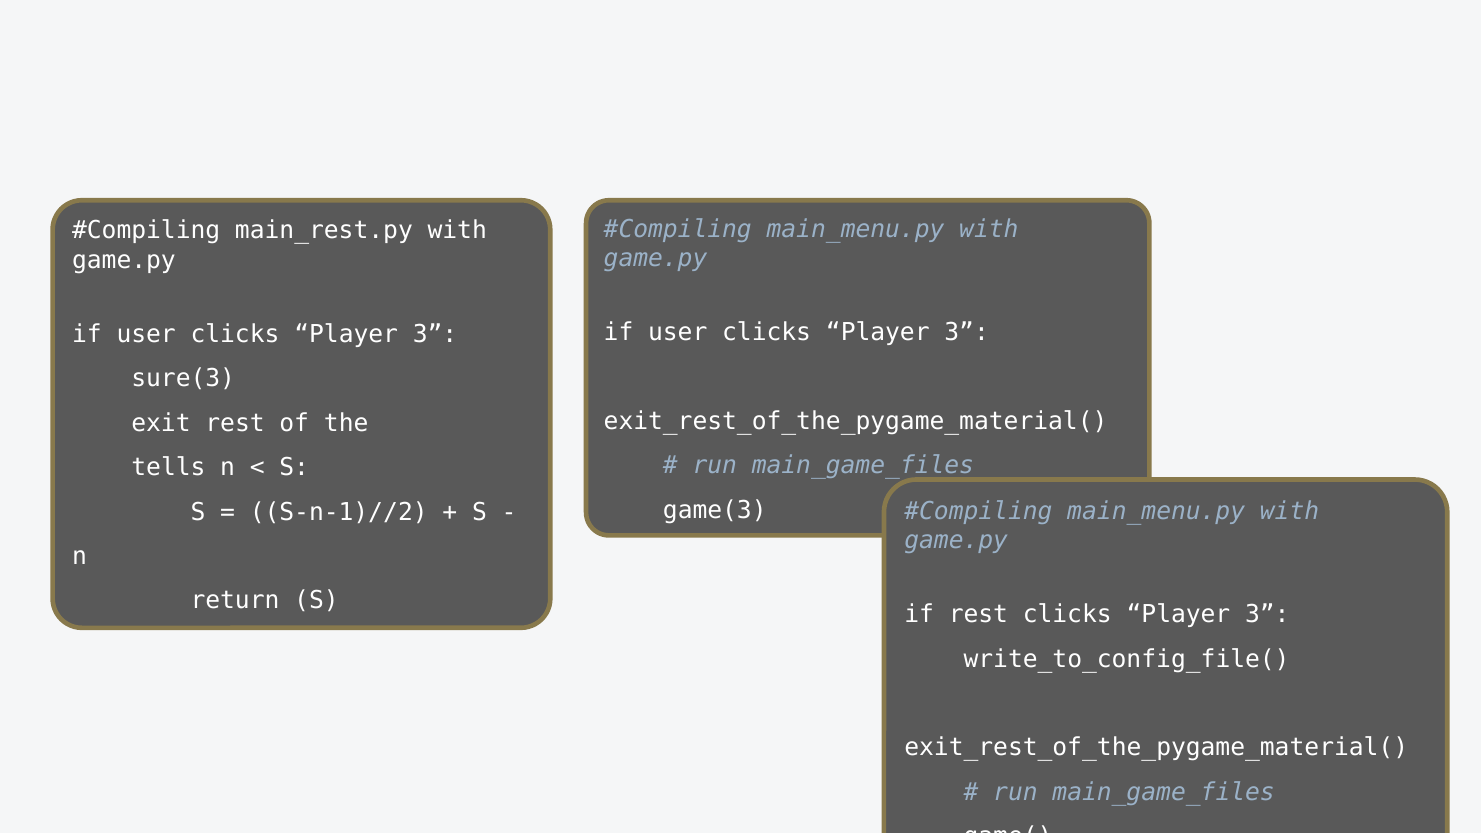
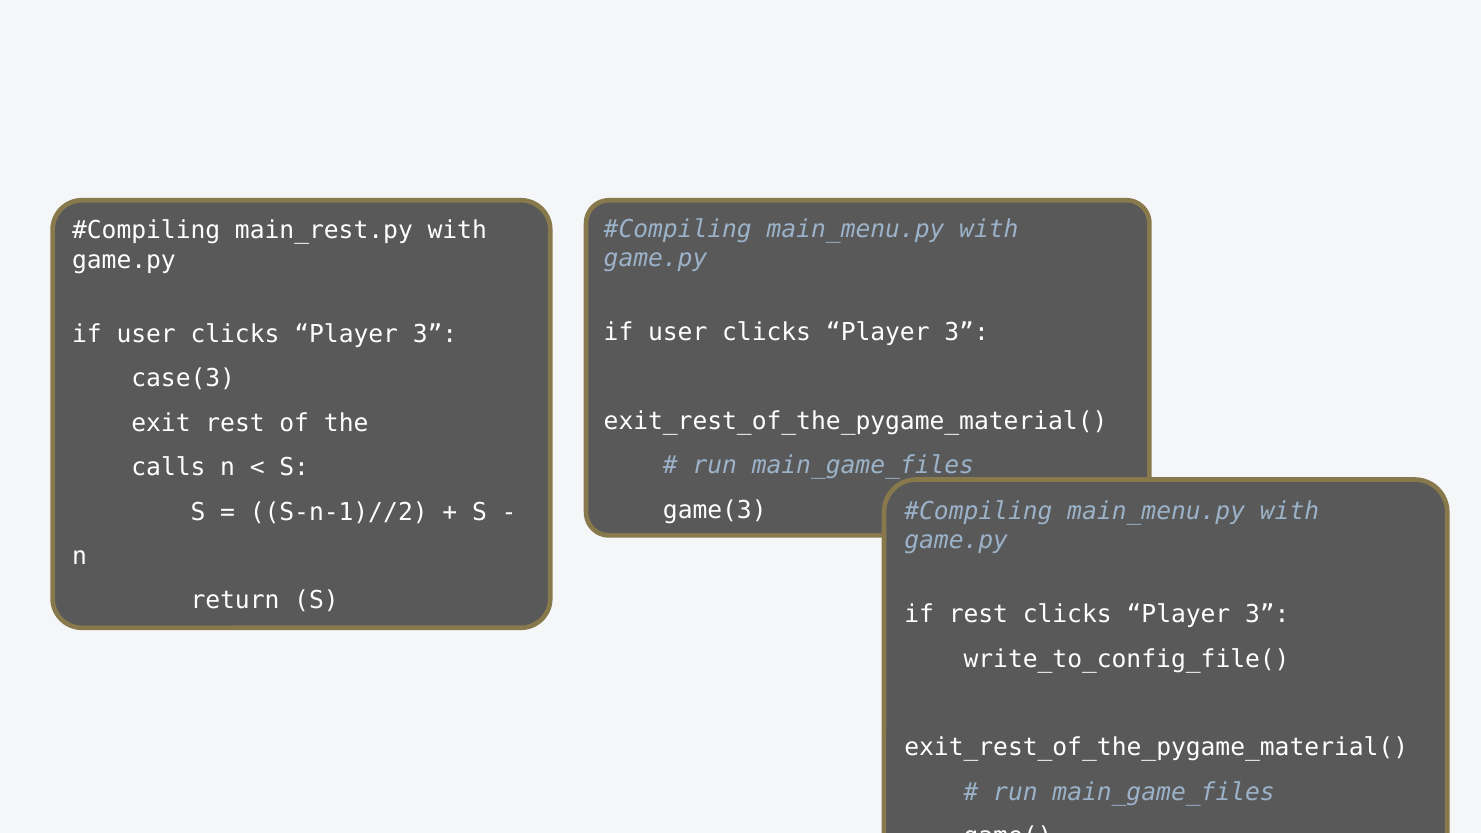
sure(3: sure(3 -> case(3 (183, 379)
tells: tells -> calls (168, 468)
